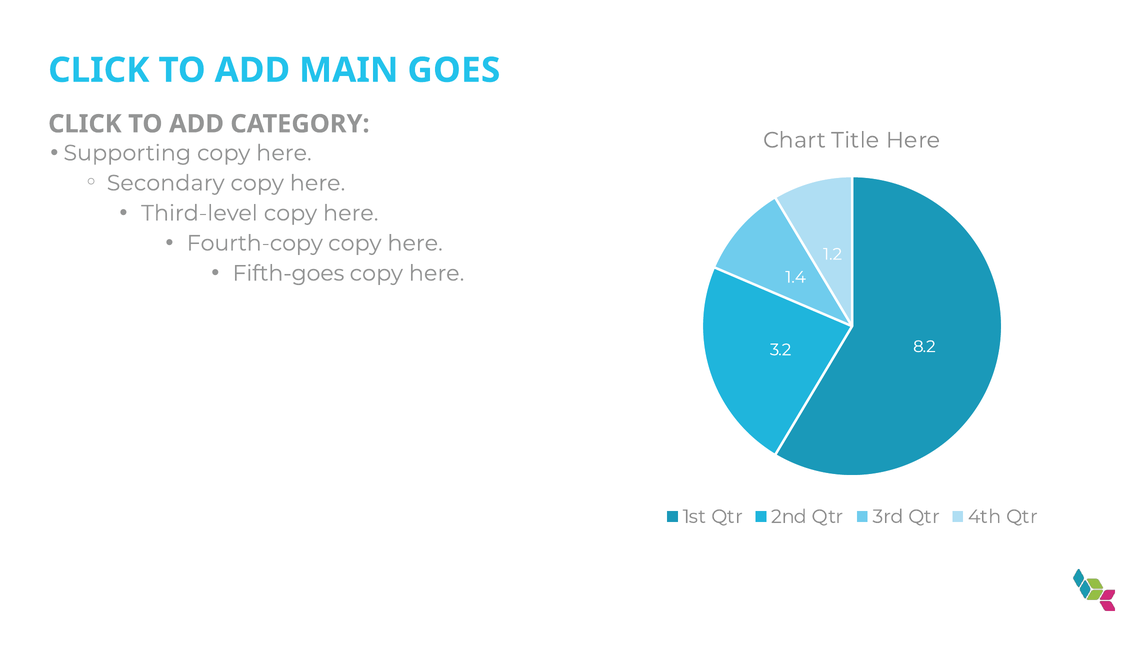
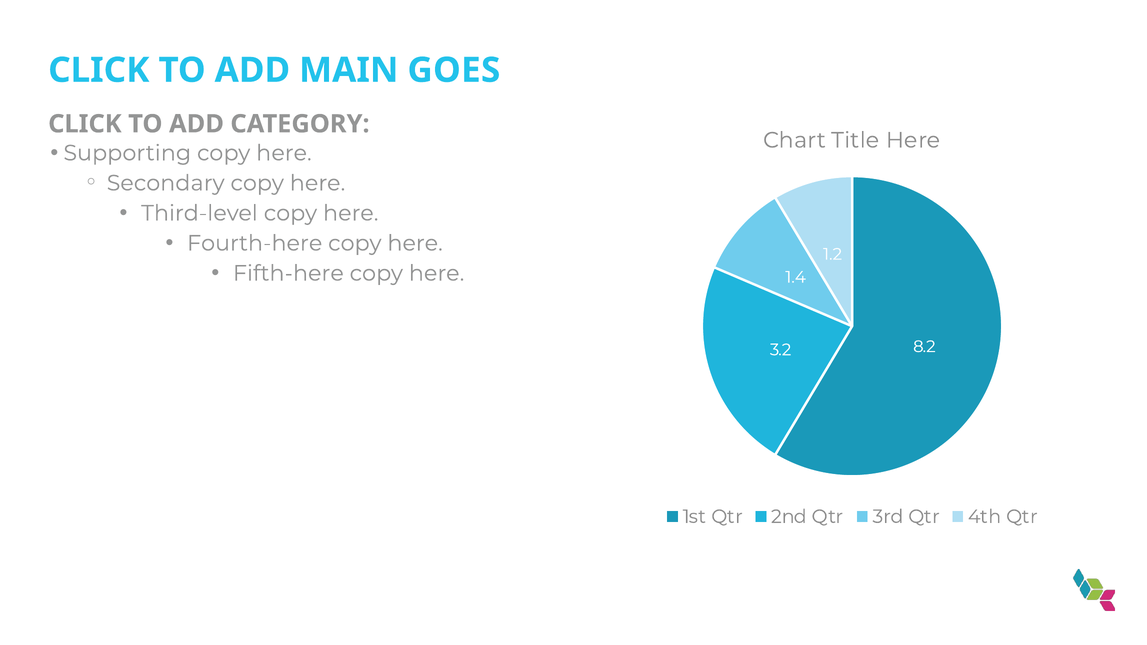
Fourth-copy: Fourth-copy -> Fourth-here (255, 243)
Fifth-goes: Fifth-goes -> Fifth-here (288, 273)
